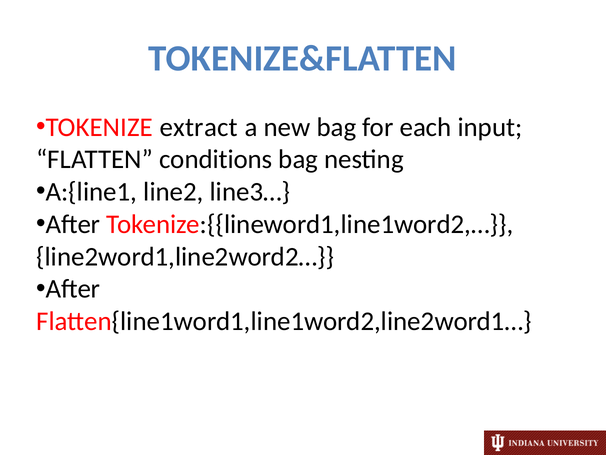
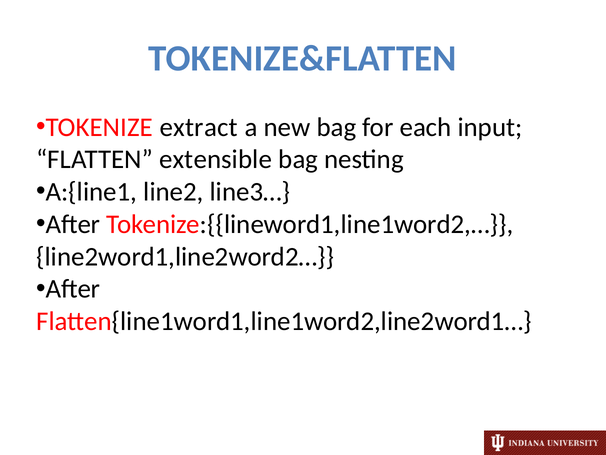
conditions: conditions -> extensible (216, 159)
